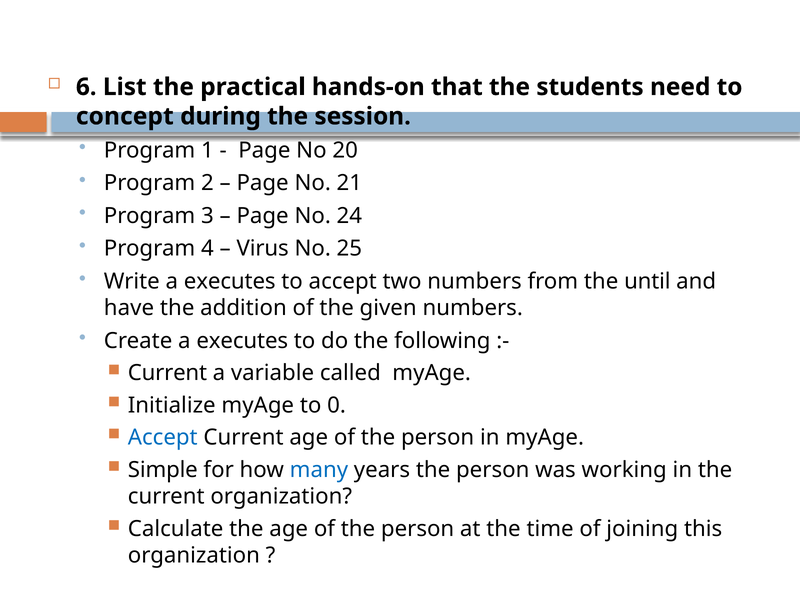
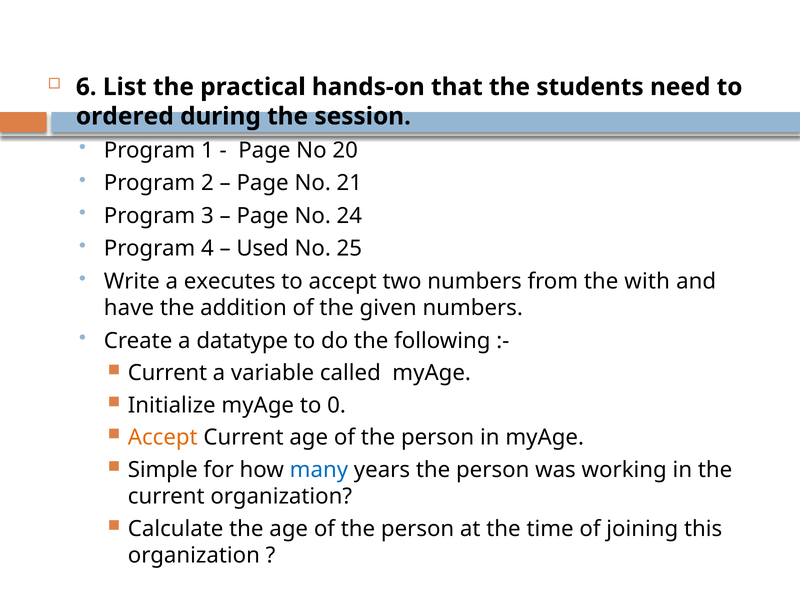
concept: concept -> ordered (125, 116)
Virus: Virus -> Used (263, 249)
until: until -> with (647, 281)
Create a executes: executes -> datatype (242, 341)
Accept colour: blue -> orange (163, 438)
